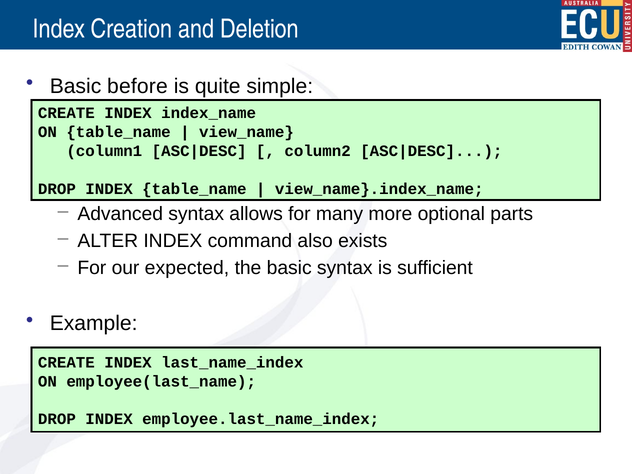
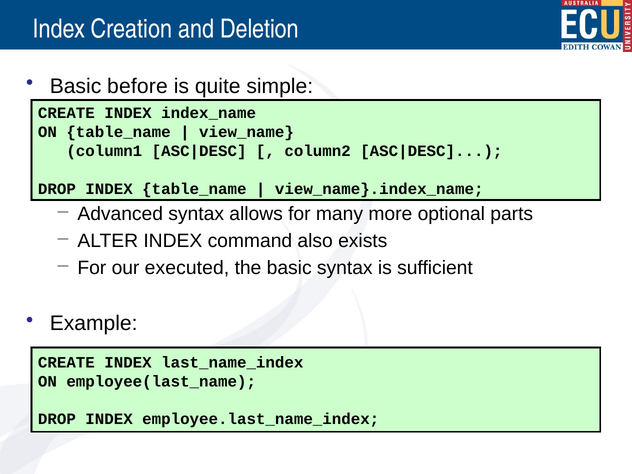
expected: expected -> executed (187, 268)
